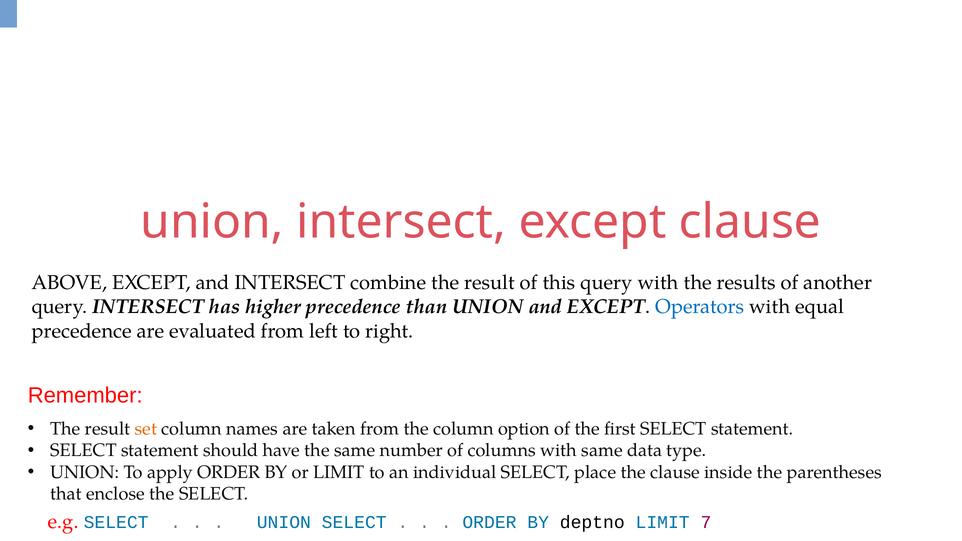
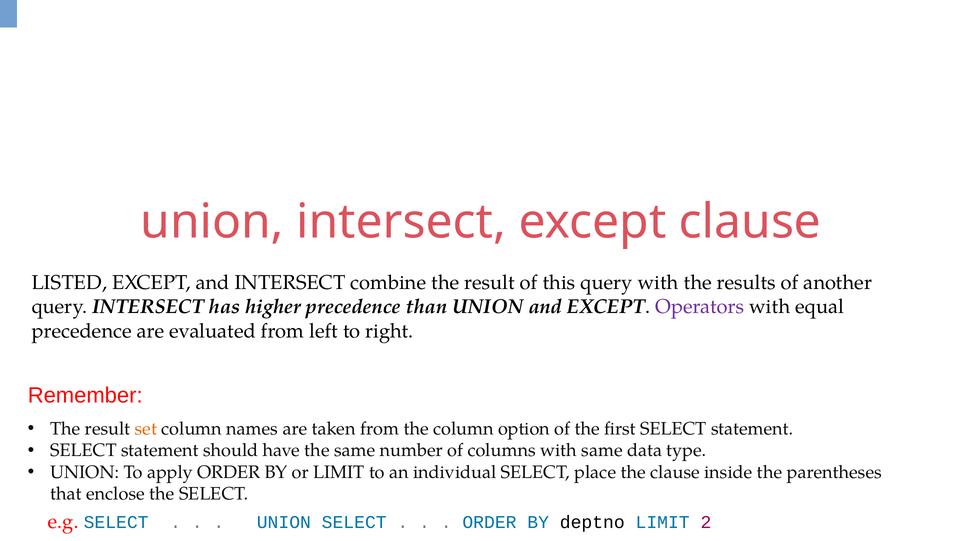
ABOVE: ABOVE -> LISTED (69, 283)
Operators colour: blue -> purple (700, 307)
7: 7 -> 2 (706, 522)
